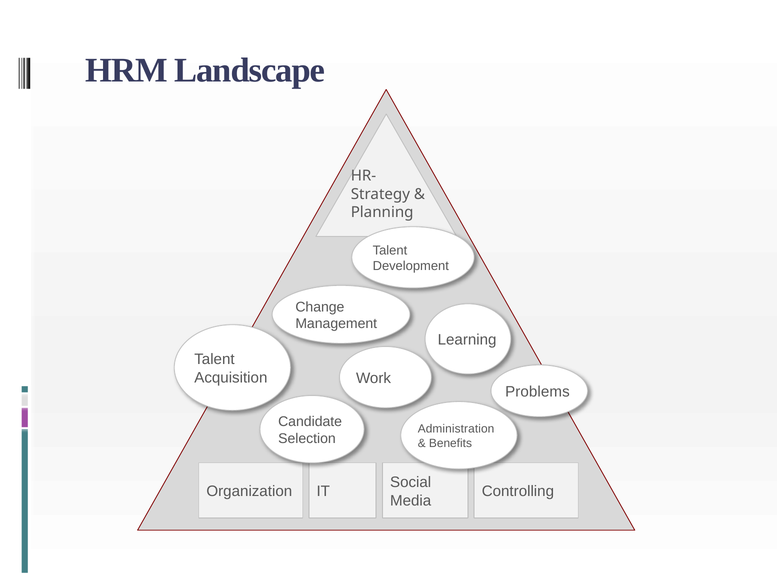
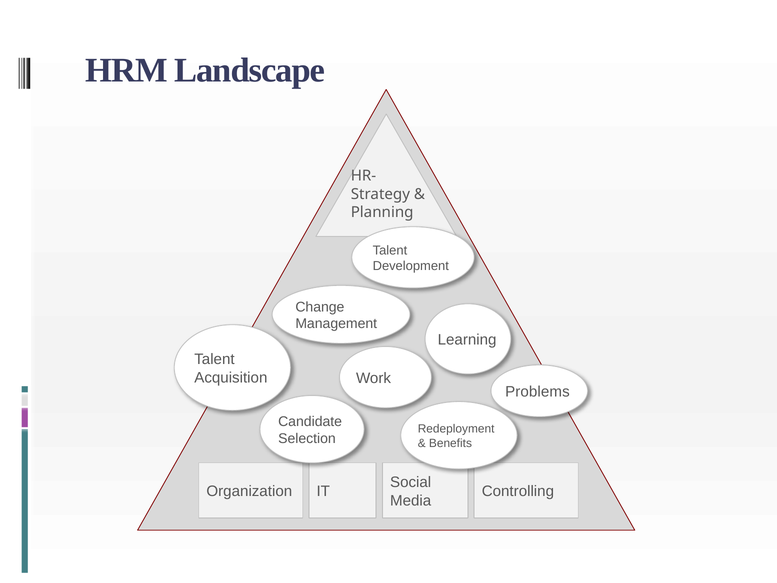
Administration: Administration -> Redeployment (456, 429)
